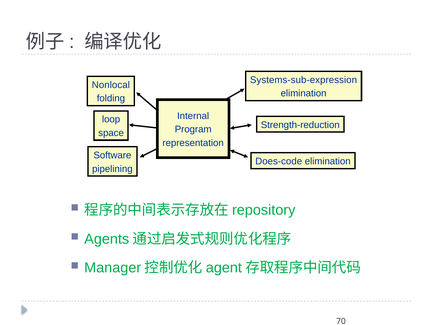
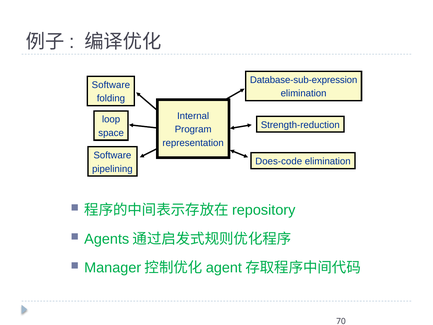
Systems-sub-expression: Systems-sub-expression -> Database-sub-expression (304, 80)
Nonlocal: Nonlocal -> Software (111, 85)
